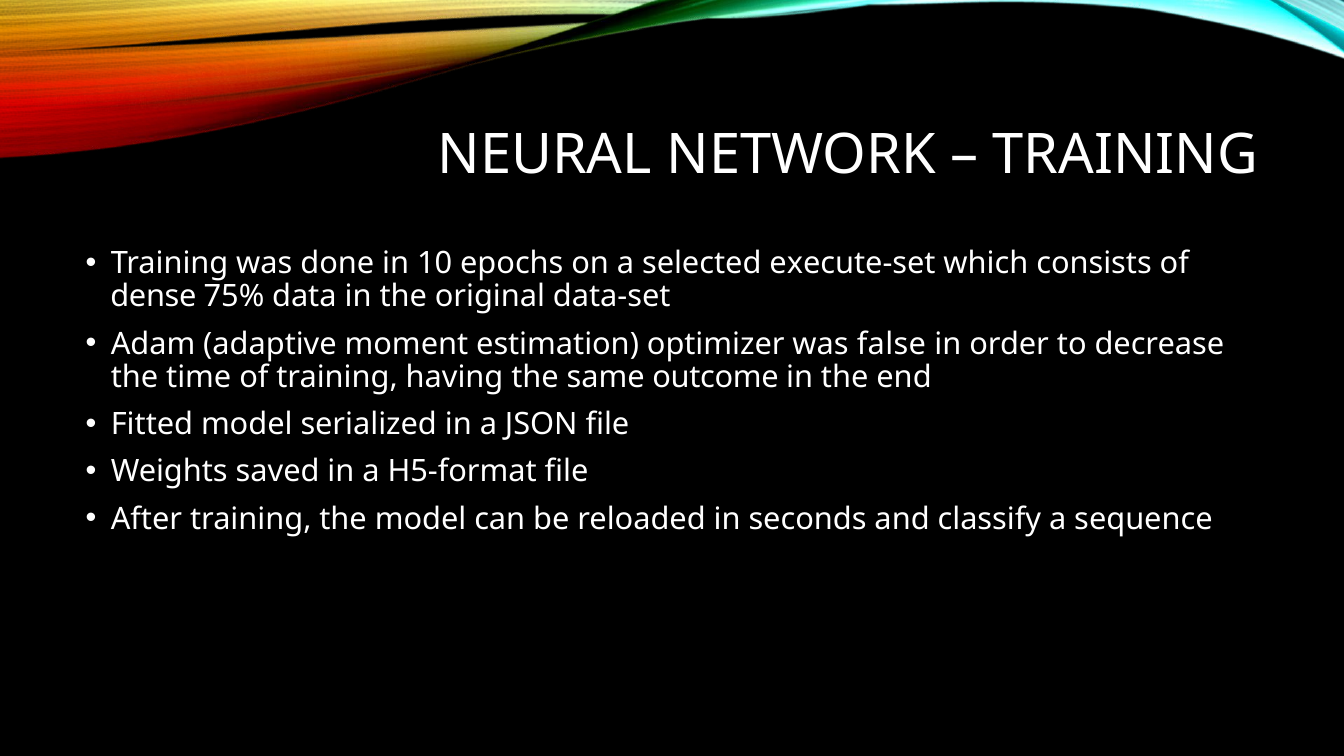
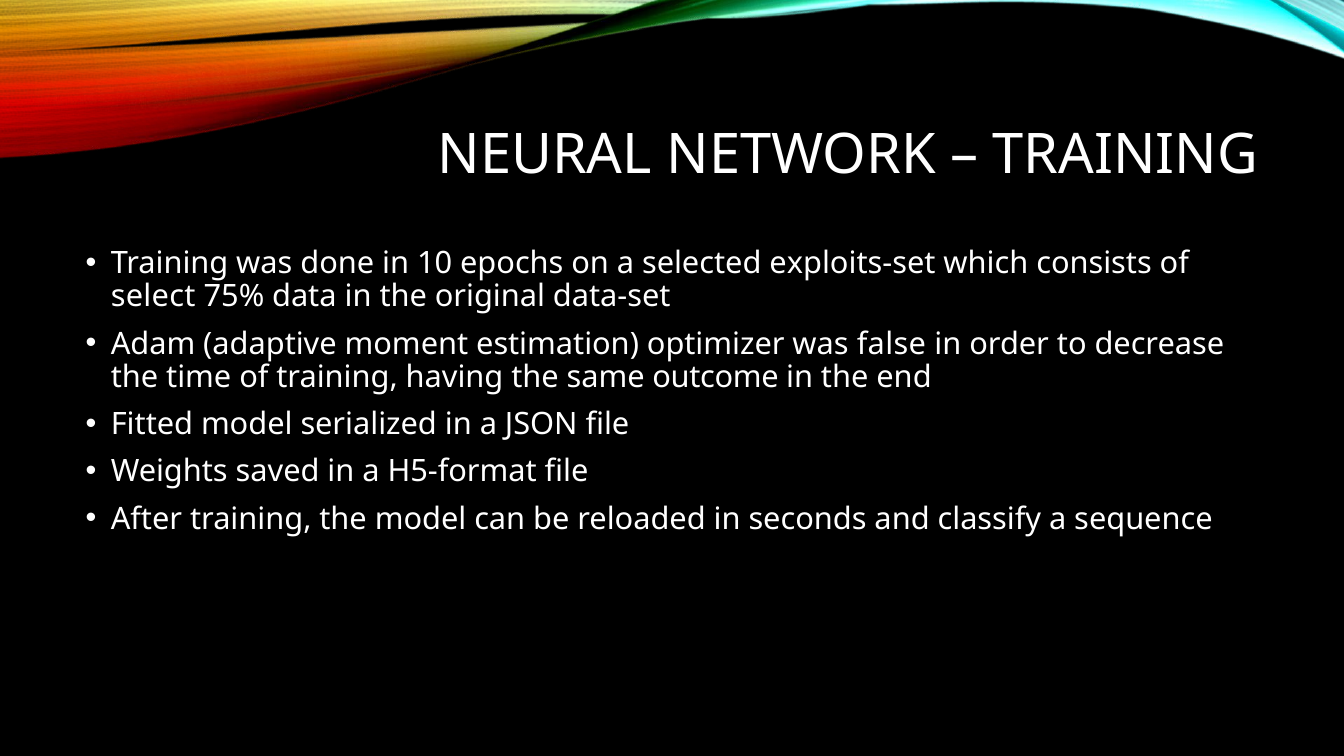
execute-set: execute-set -> exploits-set (852, 263)
dense: dense -> select (153, 297)
